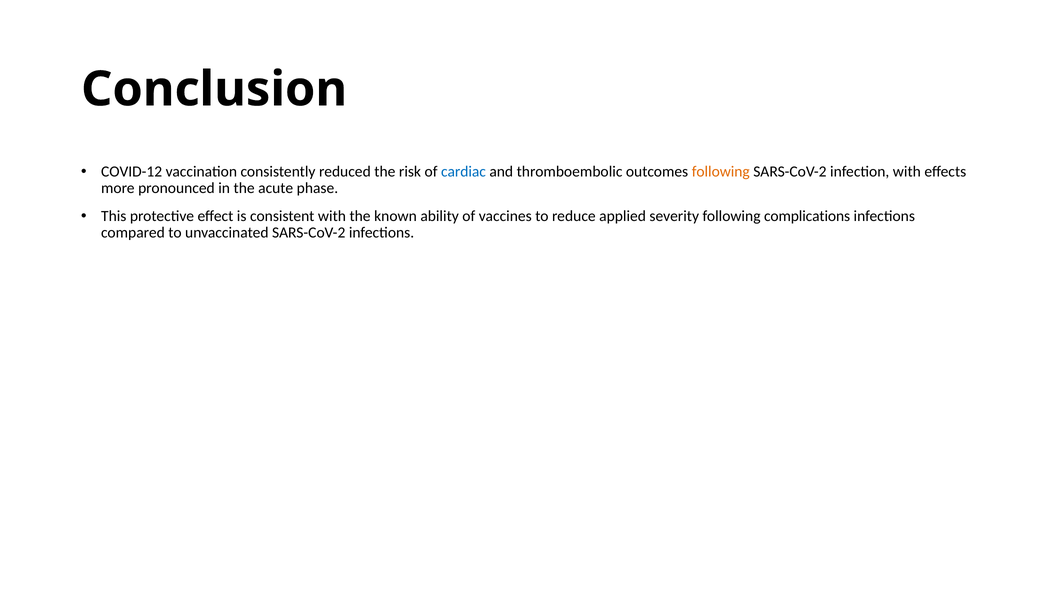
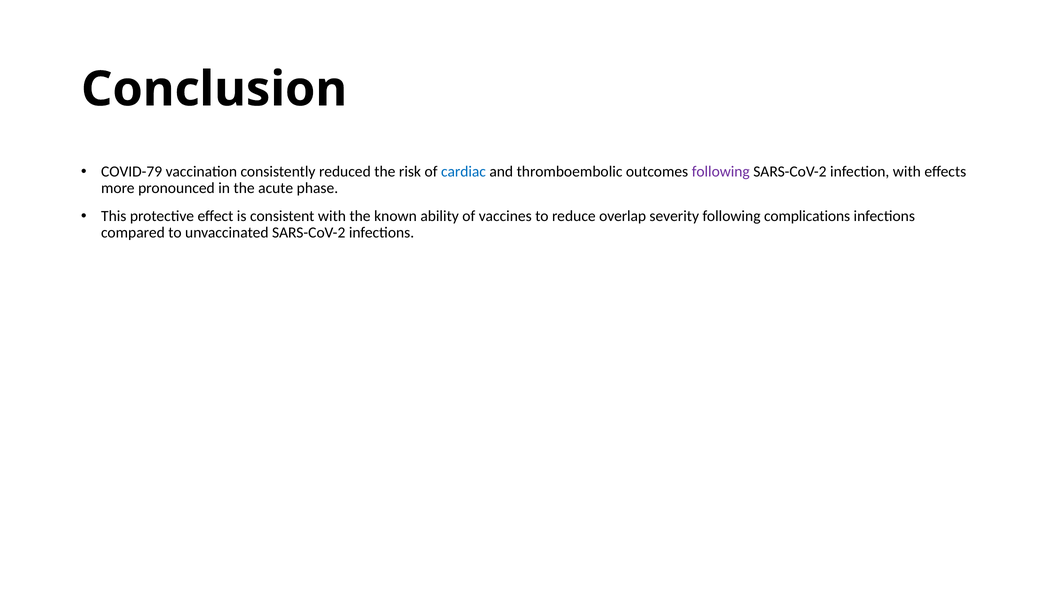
COVID-12: COVID-12 -> COVID-79 (132, 172)
following colour: orange -> purple (721, 172)
applied: applied -> overlap (623, 216)
